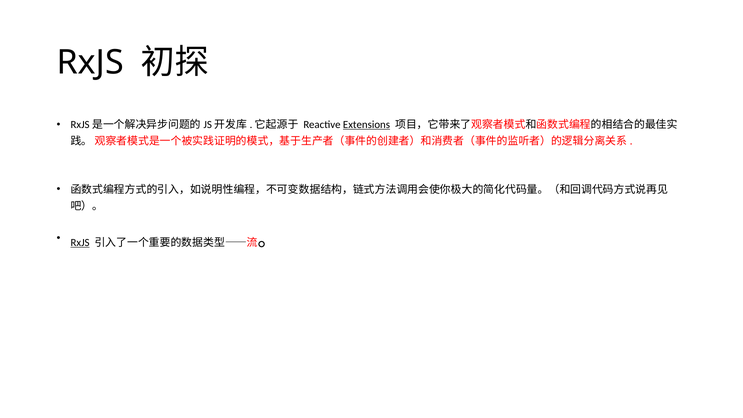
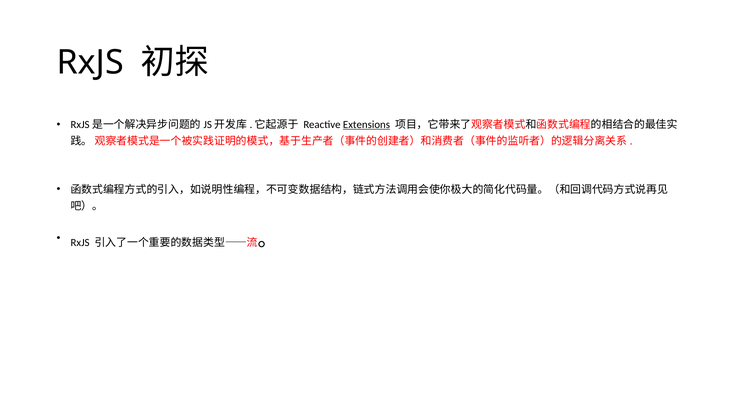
RxJS underline: present -> none (80, 243)
